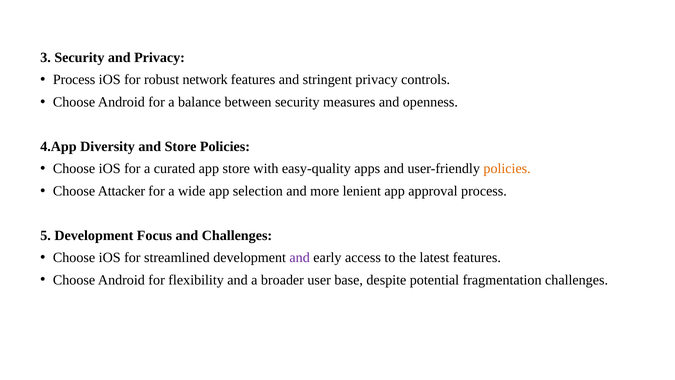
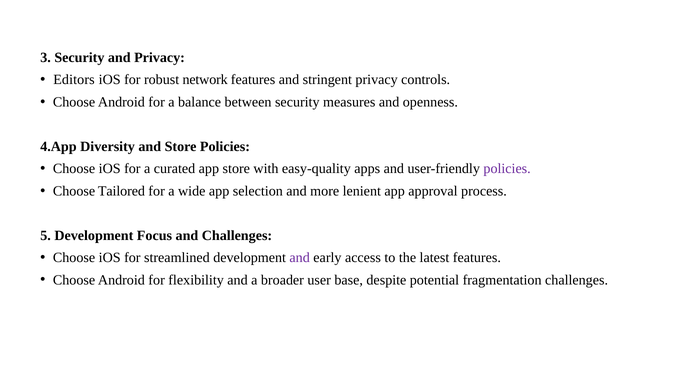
Process: Process -> Editors (74, 80)
policies colour: orange -> purple (507, 169)
Attacker: Attacker -> Tailored (121, 191)
